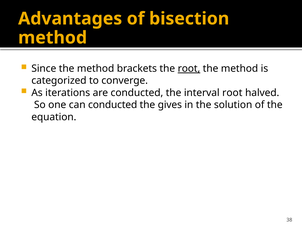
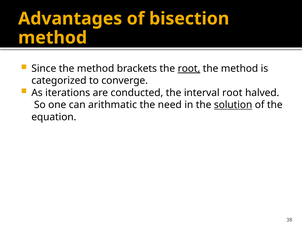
can conducted: conducted -> arithmatic (113, 105)
gives: gives -> need (170, 105)
solution underline: none -> present (233, 105)
